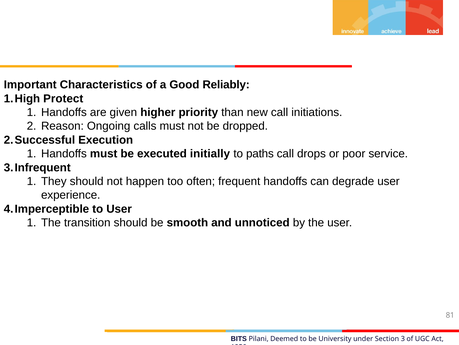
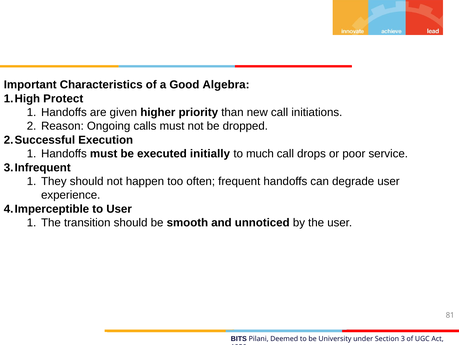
Reliably: Reliably -> Algebra (226, 85)
paths: paths -> much (260, 153)
